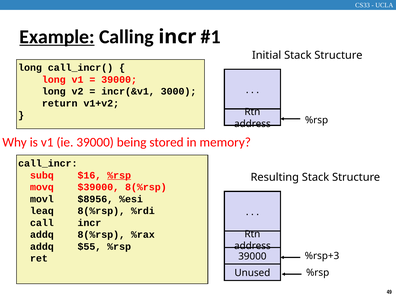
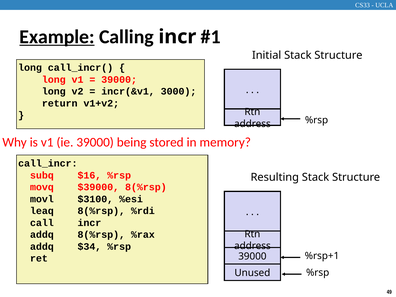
%rsp underline: present -> none (119, 175)
$8956: $8956 -> $3100 (95, 199)
$55: $55 -> $34 (89, 247)
%rsp+3: %rsp+3 -> %rsp+1 (322, 256)
